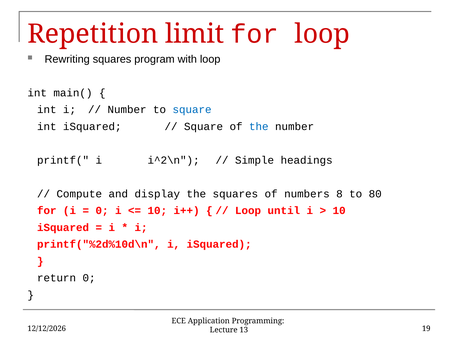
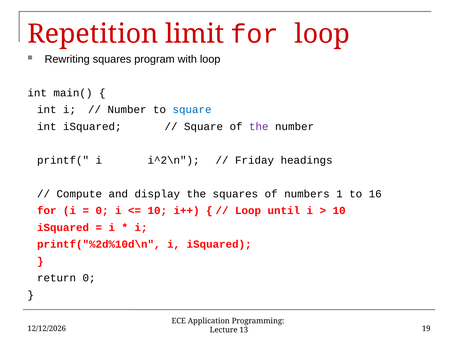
the colour: blue -> purple (259, 126)
Simple: Simple -> Friday (255, 160)
8: 8 -> 1 (339, 194)
80: 80 -> 16 (375, 194)
